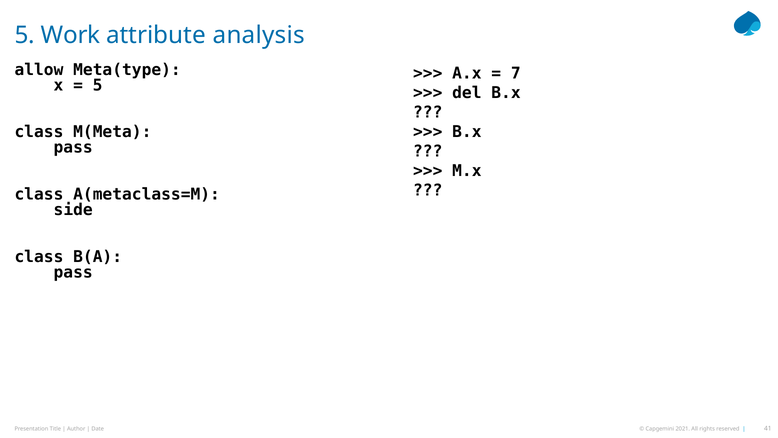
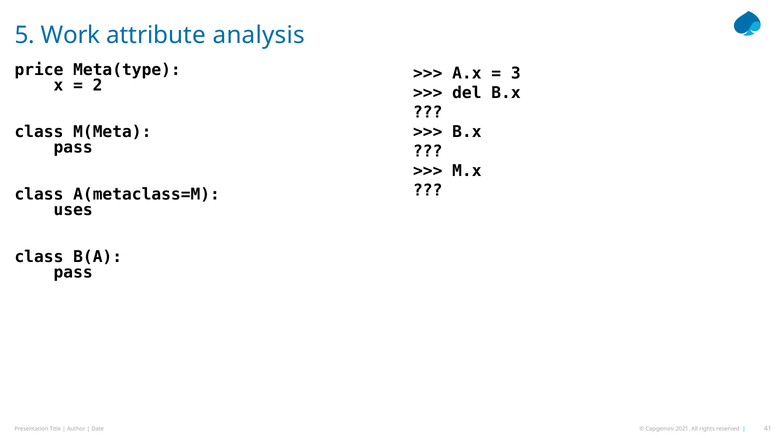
allow: allow -> price (39, 70)
7: 7 -> 3 (516, 73)
5: 5 -> 2 (98, 85)
side: side -> uses (73, 210)
